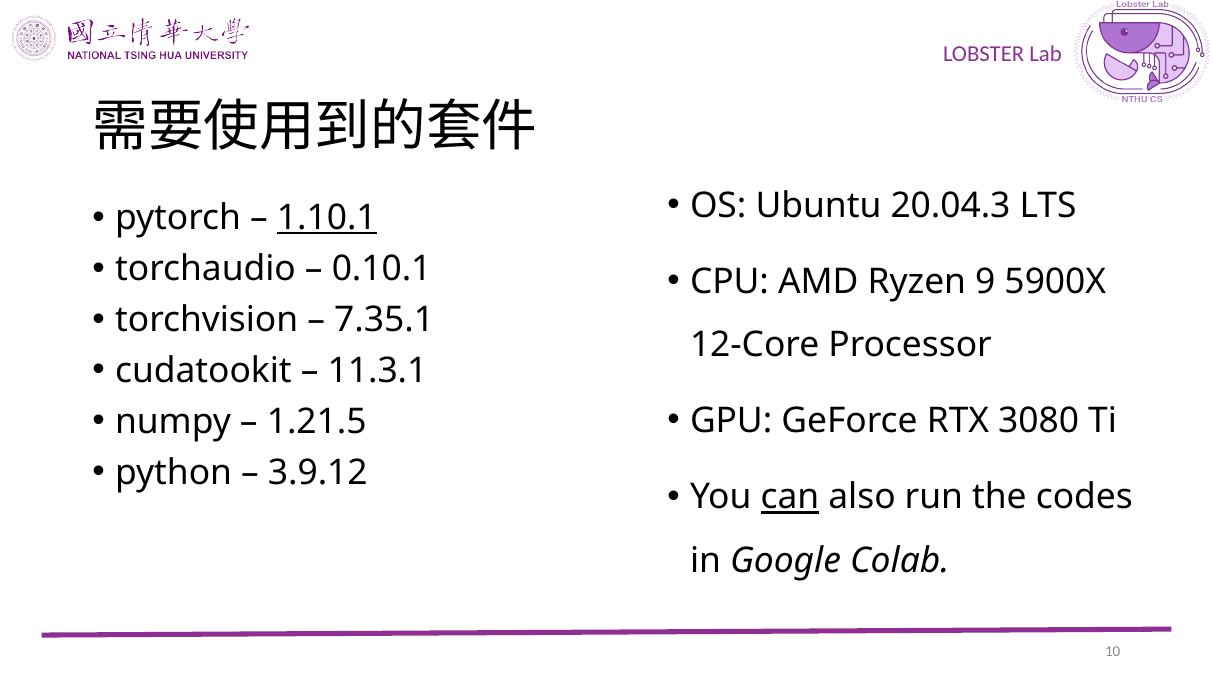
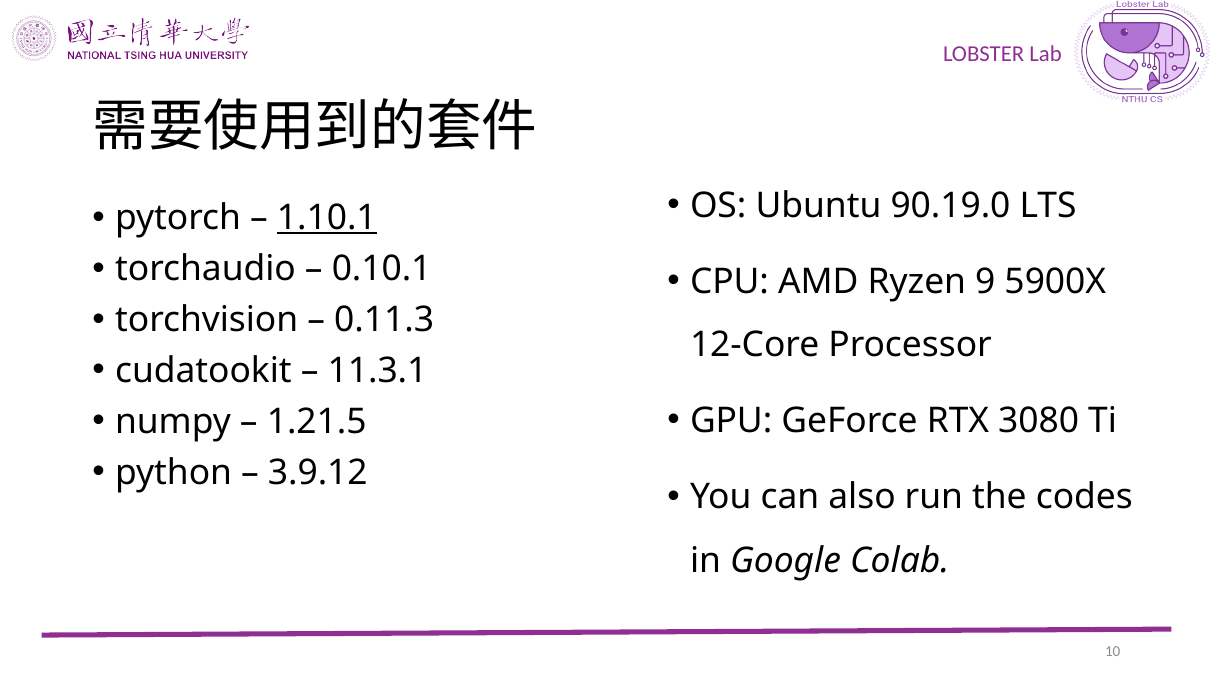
20.04.3: 20.04.3 -> 90.19.0 (950, 205)
7.35.1: 7.35.1 -> 0.11.3 (384, 320)
can underline: present -> none (790, 498)
